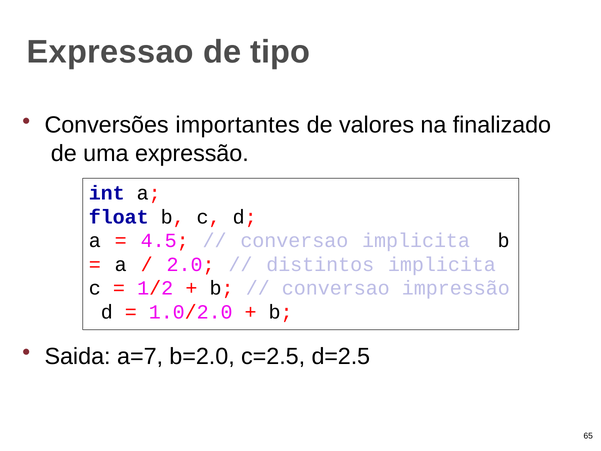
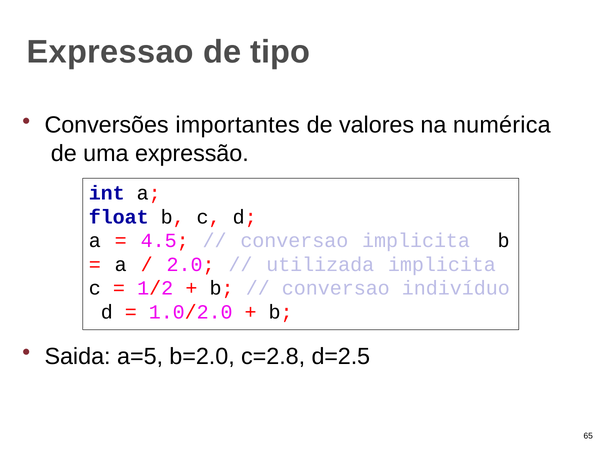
finalizado: finalizado -> numérica (502, 125)
distintos: distintos -> utilizada (320, 264)
impressão: impressão -> indivíduo (456, 288)
a=7: a=7 -> a=5 (140, 356)
c=2.5: c=2.5 -> c=2.8 (273, 356)
